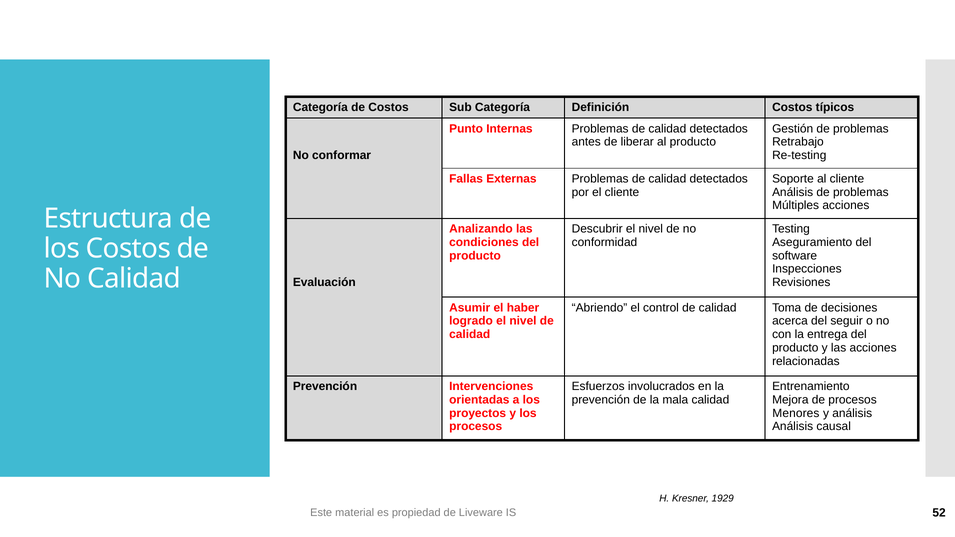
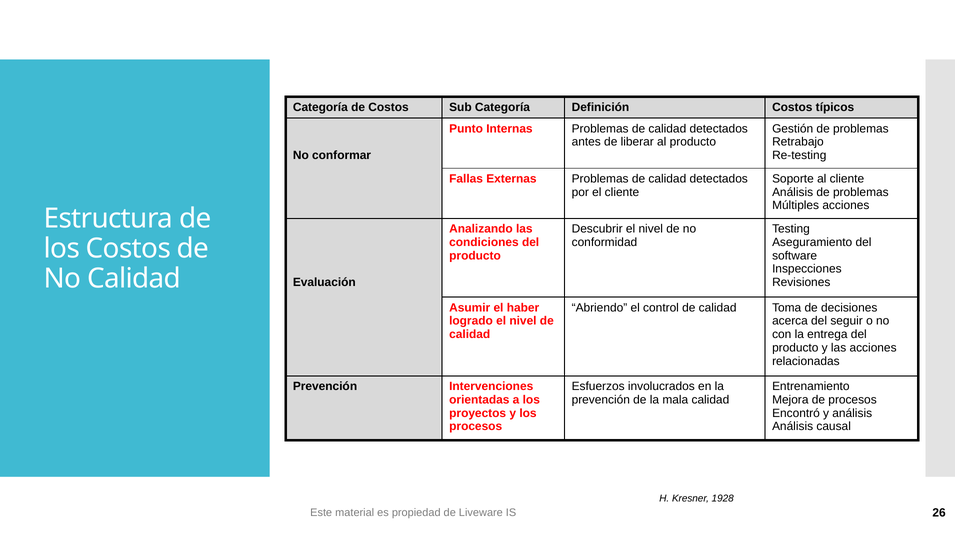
Menores: Menores -> Encontró (796, 413)
1929: 1929 -> 1928 (723, 499)
52: 52 -> 26 (939, 513)
